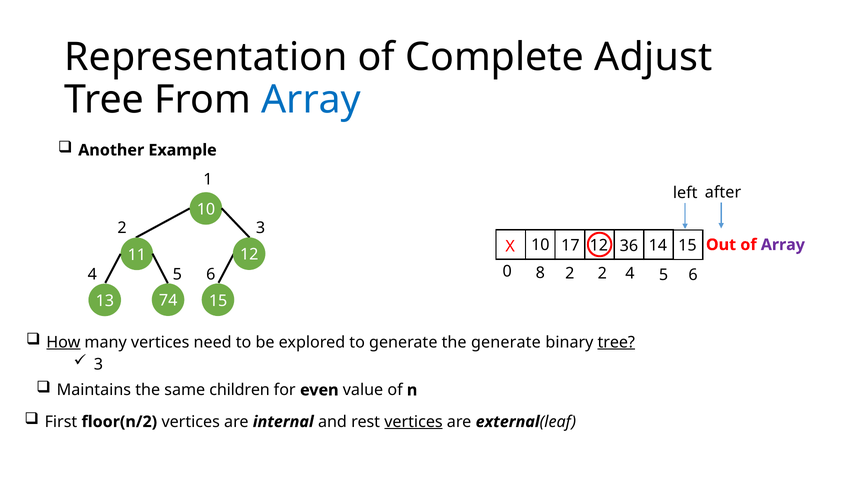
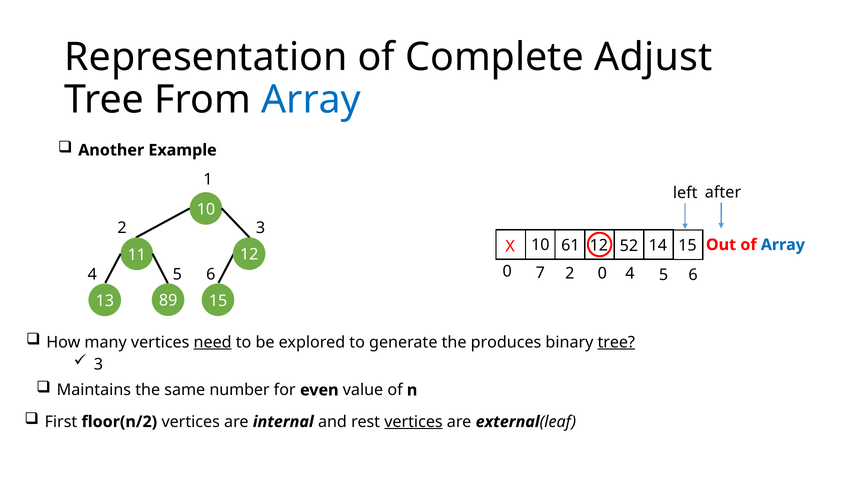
Array colour: purple -> blue (783, 245)
17: 17 -> 61 (570, 245)
36: 36 -> 52 (629, 246)
8: 8 -> 7 (540, 273)
2 2: 2 -> 0 (602, 273)
74: 74 -> 89 (168, 300)
How underline: present -> none (63, 342)
need underline: none -> present (213, 342)
the generate: generate -> produces (506, 342)
children: children -> number (240, 390)
